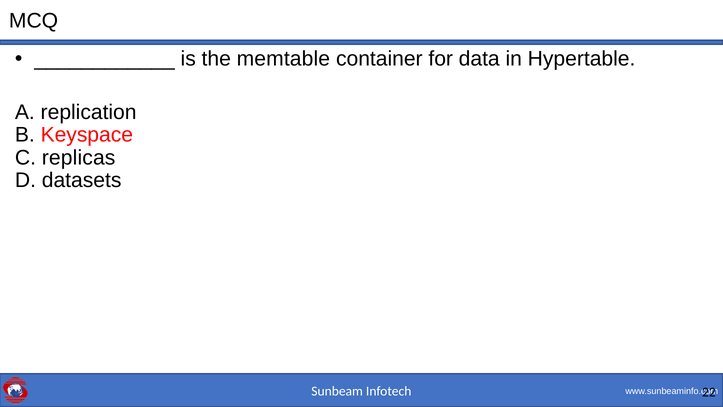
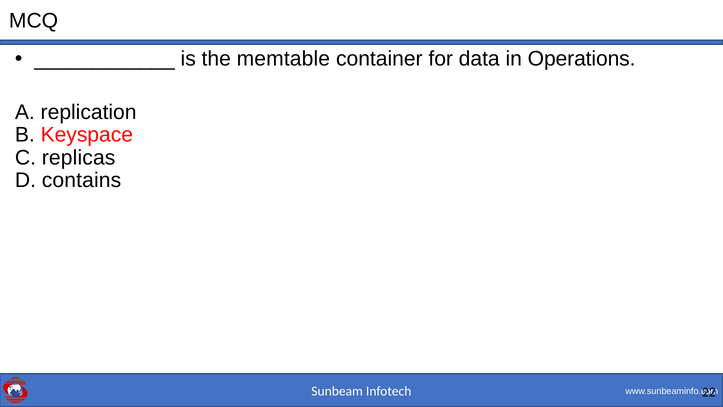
Hypertable: Hypertable -> Operations (582, 59)
datasets: datasets -> contains (82, 180)
